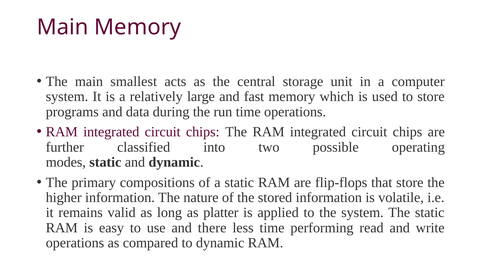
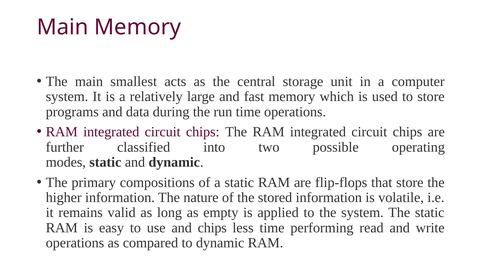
platter: platter -> empty (221, 213)
and there: there -> chips (212, 228)
